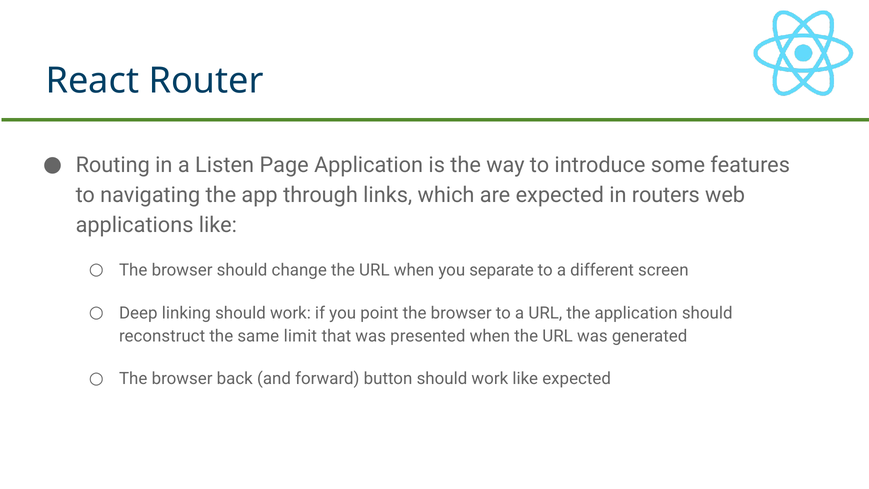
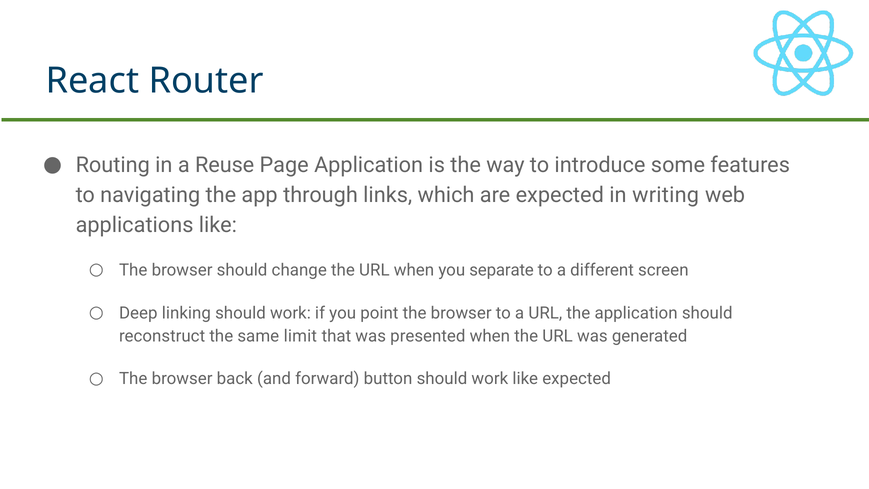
Listen: Listen -> Reuse (225, 165)
routers: routers -> writing (666, 195)
